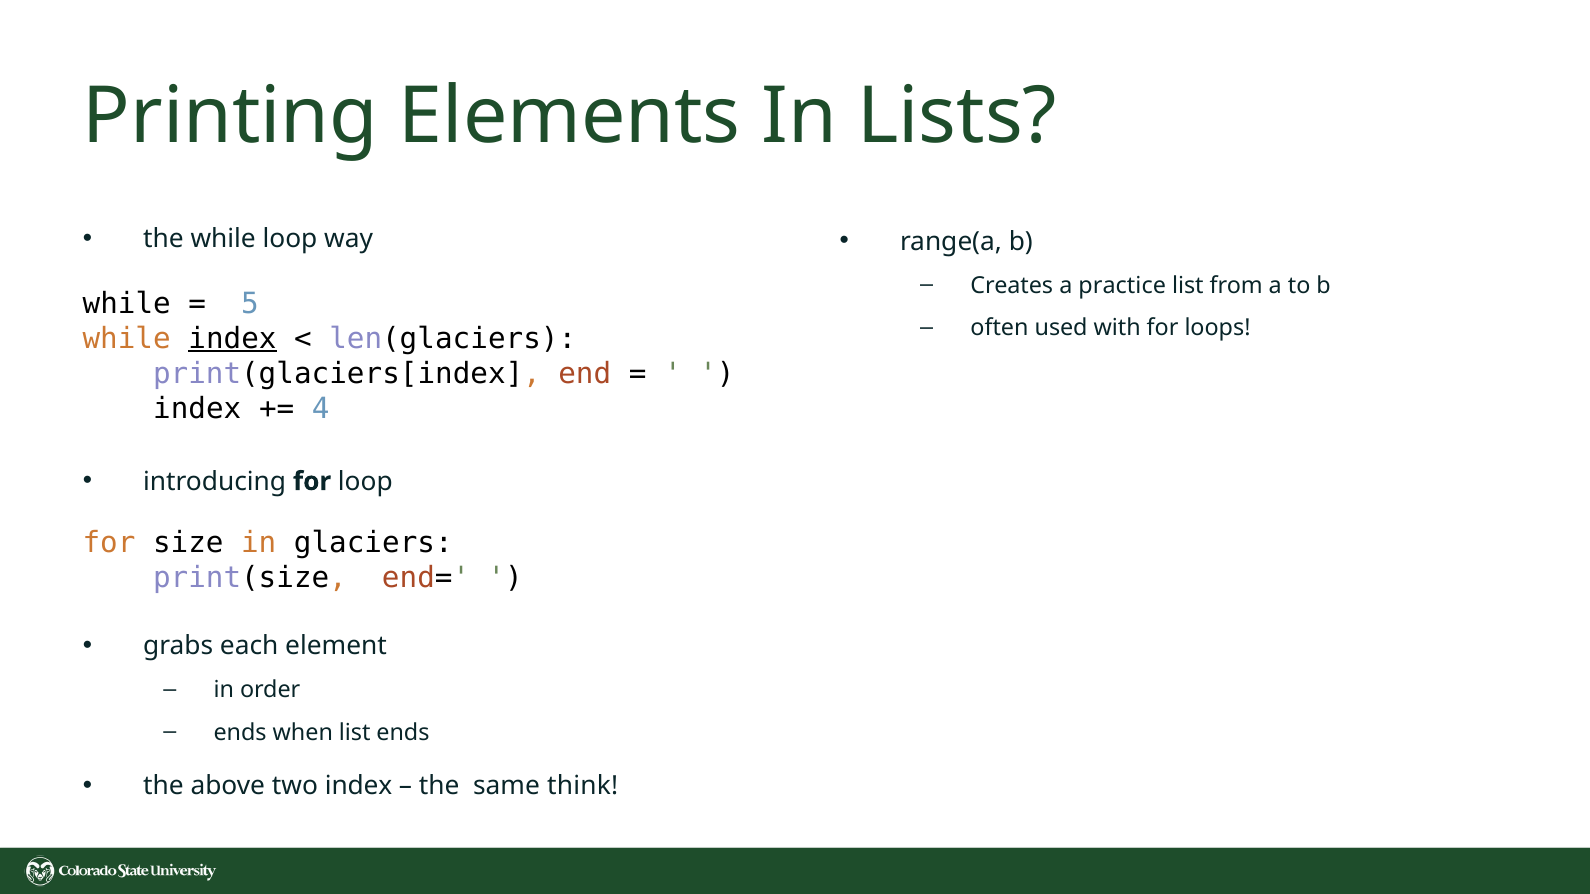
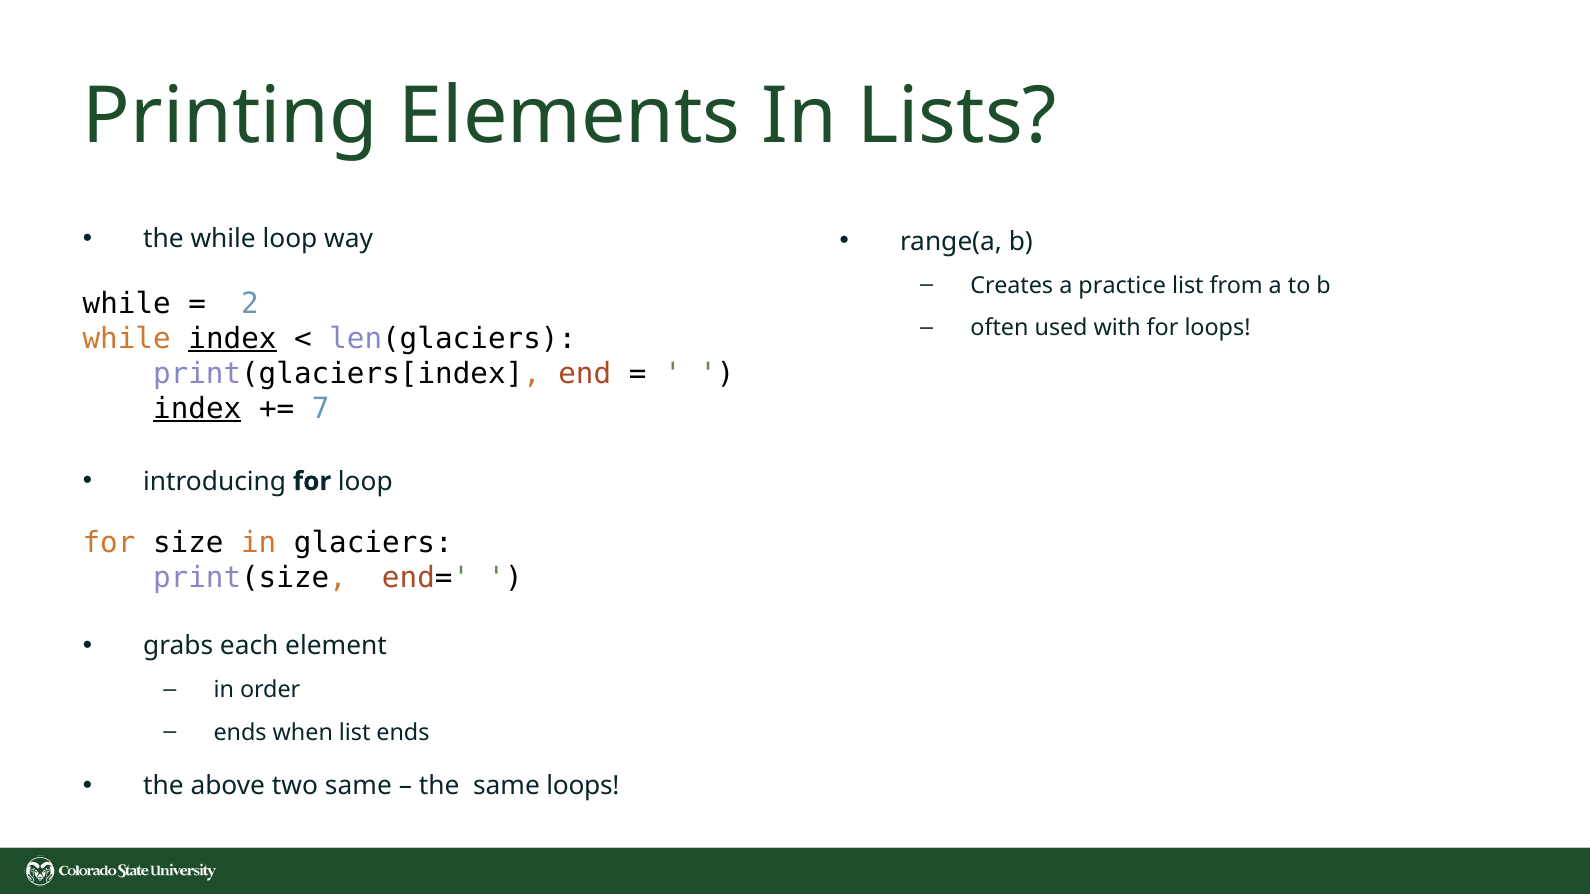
5: 5 -> 2 (250, 304)
index underline: none -> present (197, 409)
4: 4 -> 7 (321, 409)
two index: index -> same (358, 787)
same think: think -> loops (583, 787)
